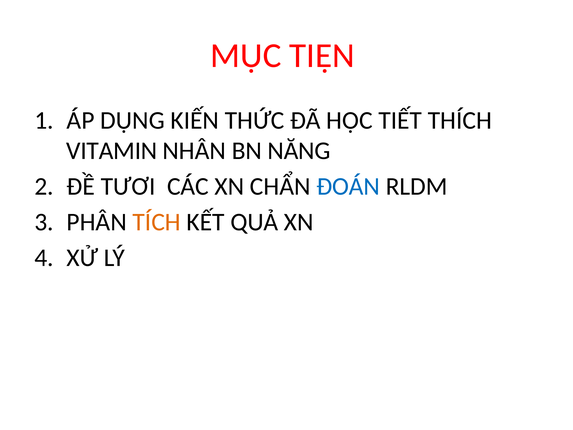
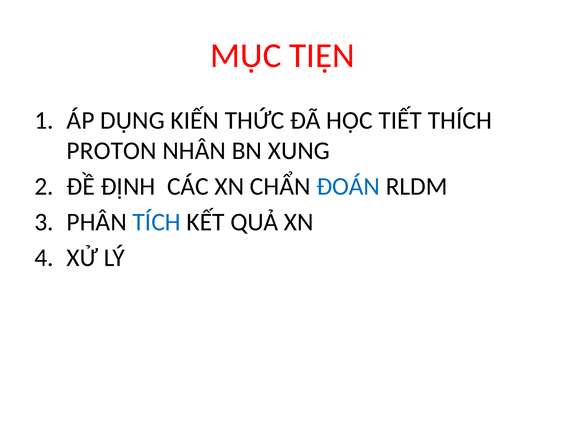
VITAMIN: VITAMIN -> PROTON (112, 151)
NĂNG: NĂNG -> XUNG (299, 151)
TƯƠI: TƯƠI -> ĐỊNH (128, 186)
TÍCH colour: orange -> blue (157, 222)
